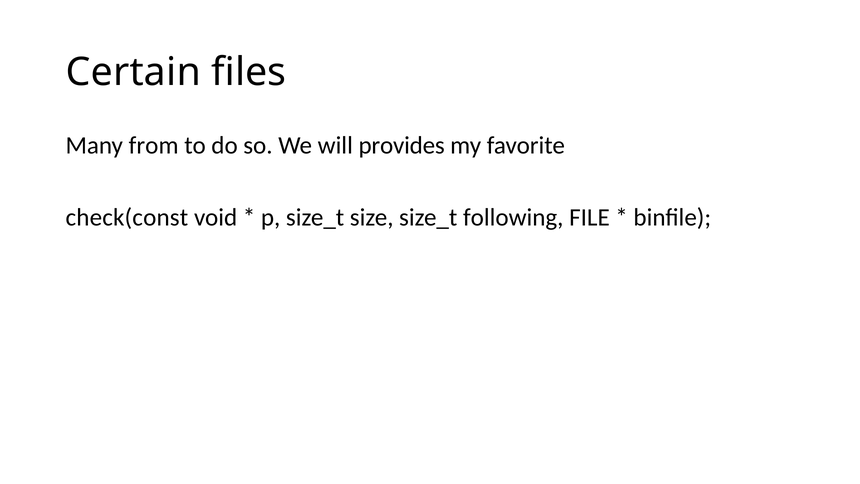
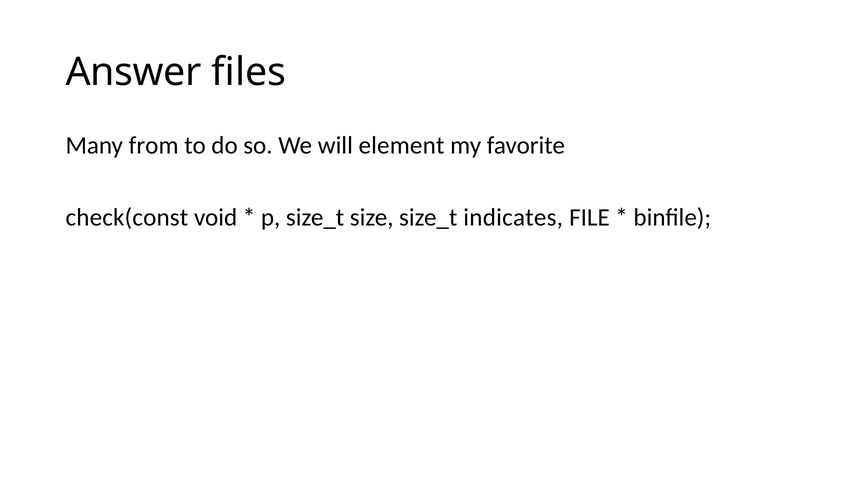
Certain: Certain -> Answer (134, 72)
provides: provides -> element (401, 145)
following: following -> indicates (513, 217)
